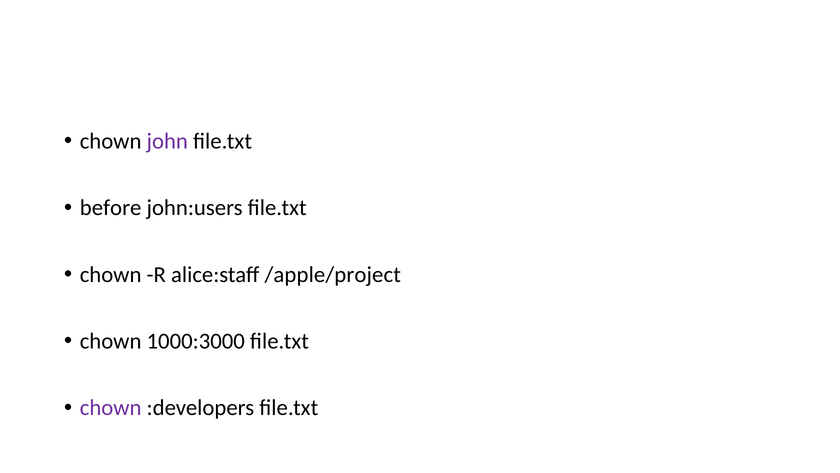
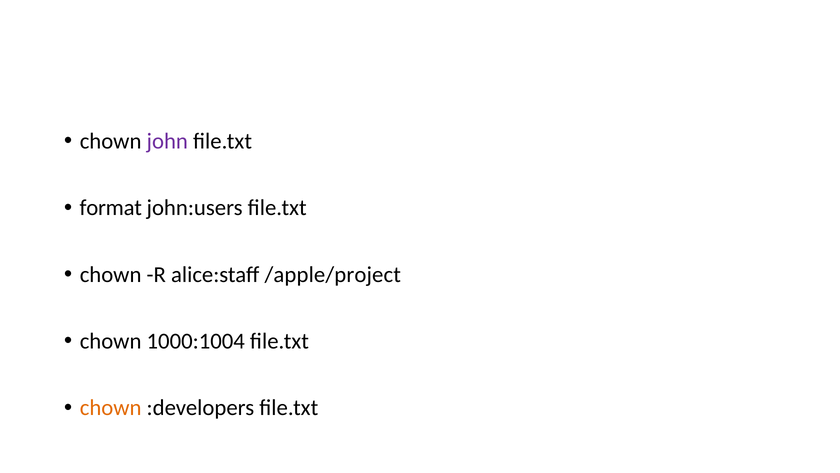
before: before -> format (111, 208)
1000:3000: 1000:3000 -> 1000:1004 (196, 341)
chown colour: purple -> orange (111, 408)
